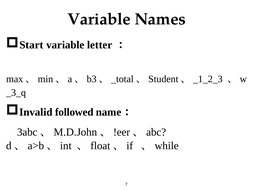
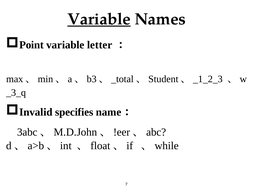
Variable underline: none -> present (99, 19)
Start: Start -> Point (31, 45)
followed: followed -> specifies (74, 112)
